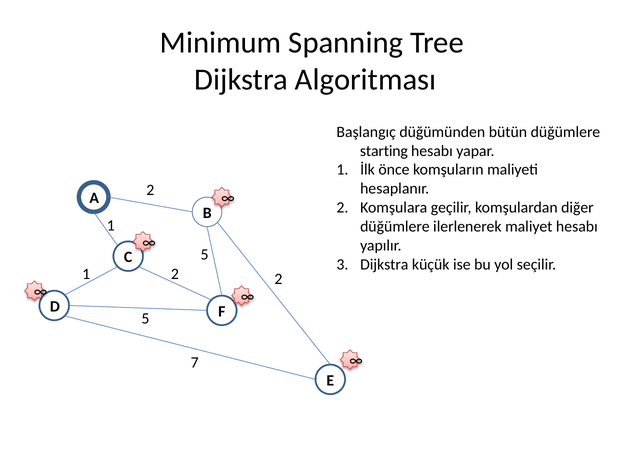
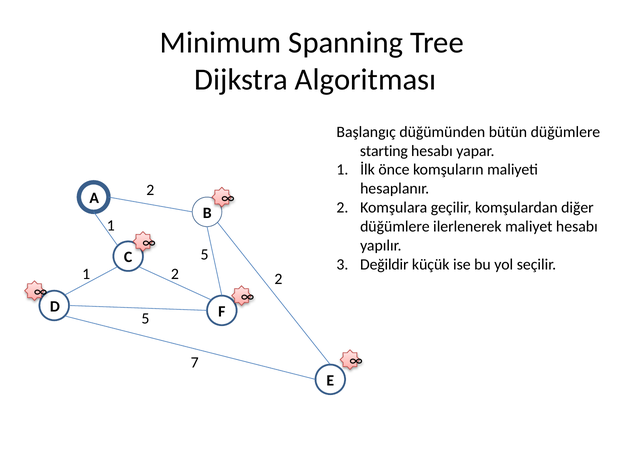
Dijkstra: Dijkstra -> Değildir (384, 264)
